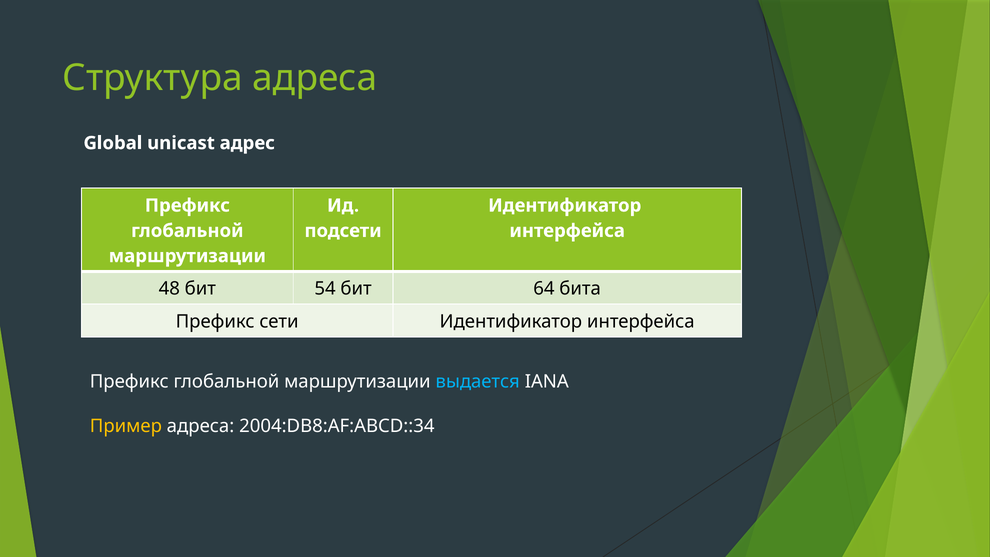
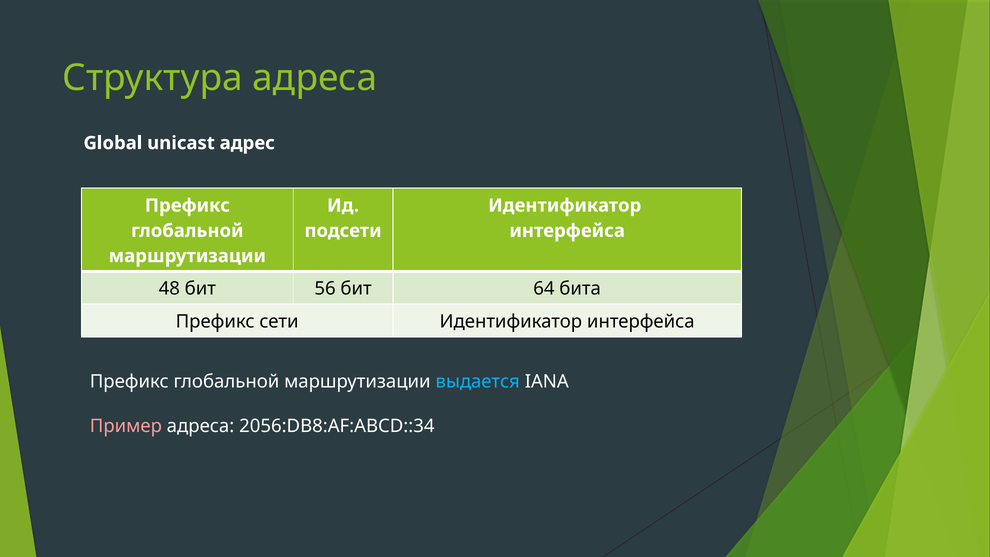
54: 54 -> 56 (325, 289)
Пример colour: yellow -> pink (126, 426)
2004:DB8:AF:ABCD::34: 2004:DB8:AF:ABCD::34 -> 2056:DB8:AF:ABCD::34 (337, 426)
